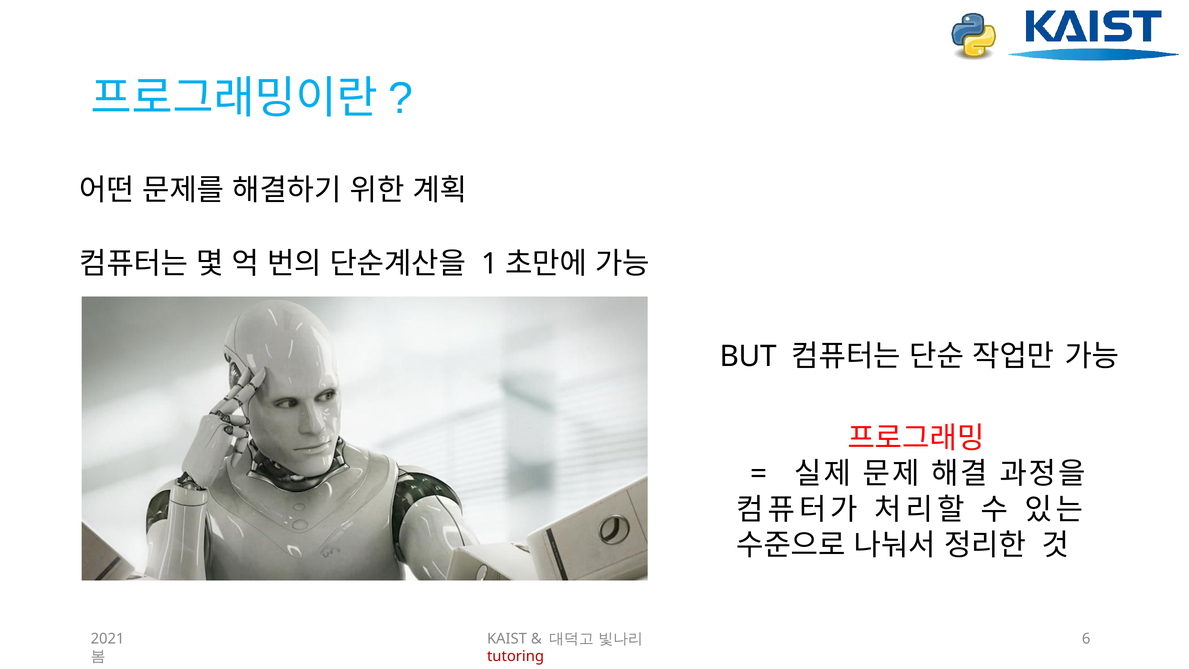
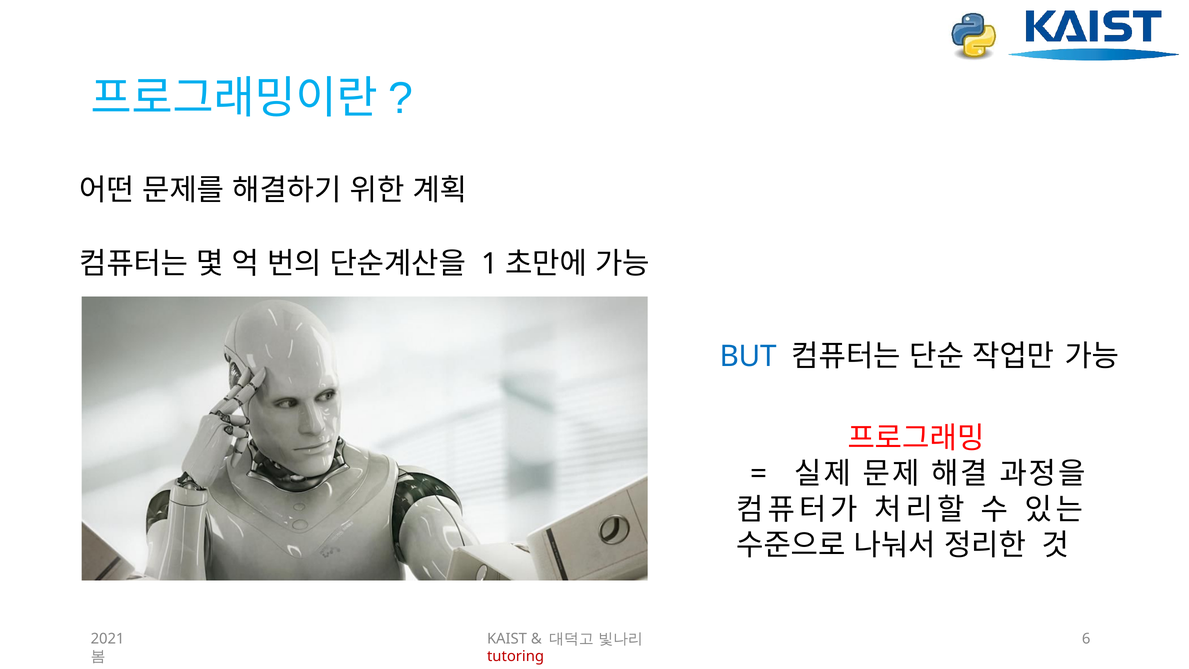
BUT colour: black -> blue (748, 356)
